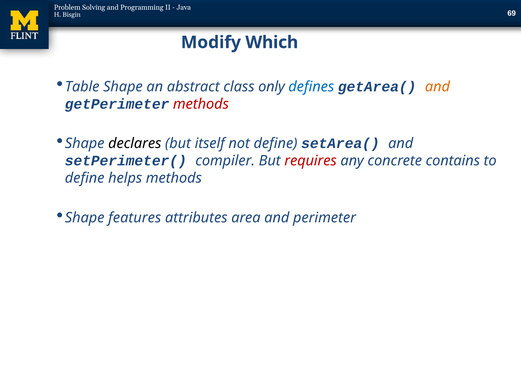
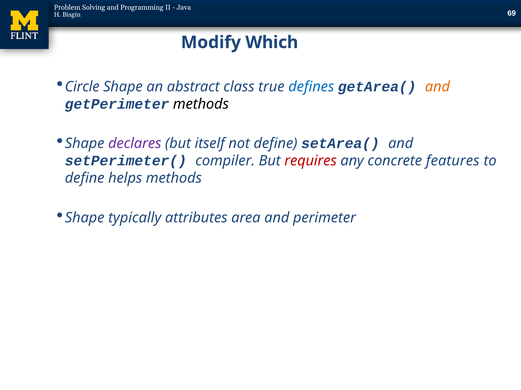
Table: Table -> Circle (82, 87)
only: only -> true (271, 87)
methods colour: red -> black (201, 104)
declares colour: black -> purple (135, 144)
contains: contains -> features (453, 161)
features: features -> typically (135, 218)
